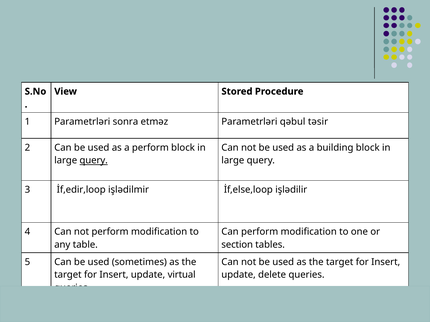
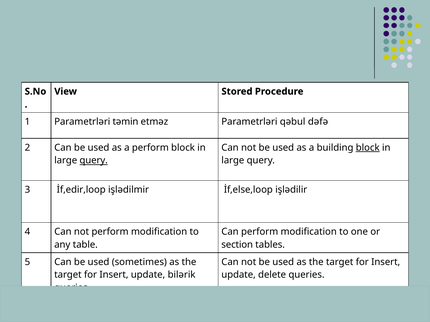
sonra: sonra -> təmin (125, 122)
təsir: təsir -> dəfə (318, 122)
block underline: none -> present (368, 148)
virtual: virtual -> bilərik (182, 275)
